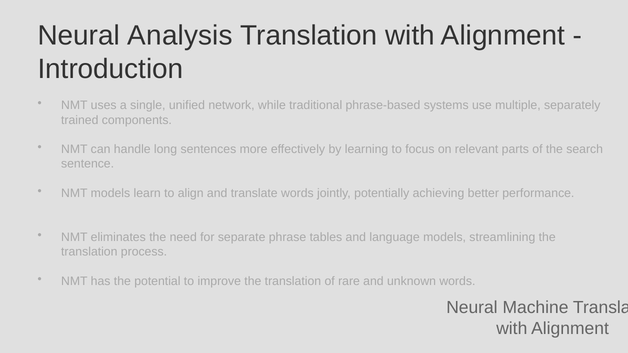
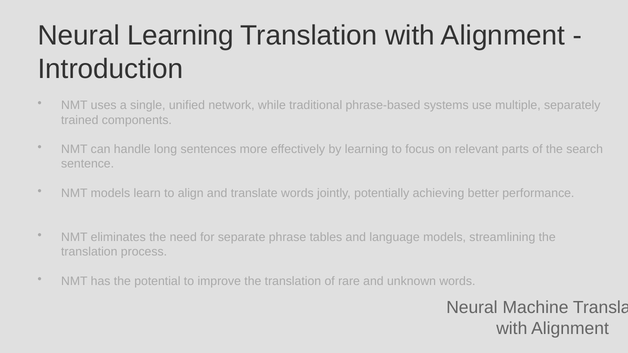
Neural Analysis: Analysis -> Learning (180, 35)
